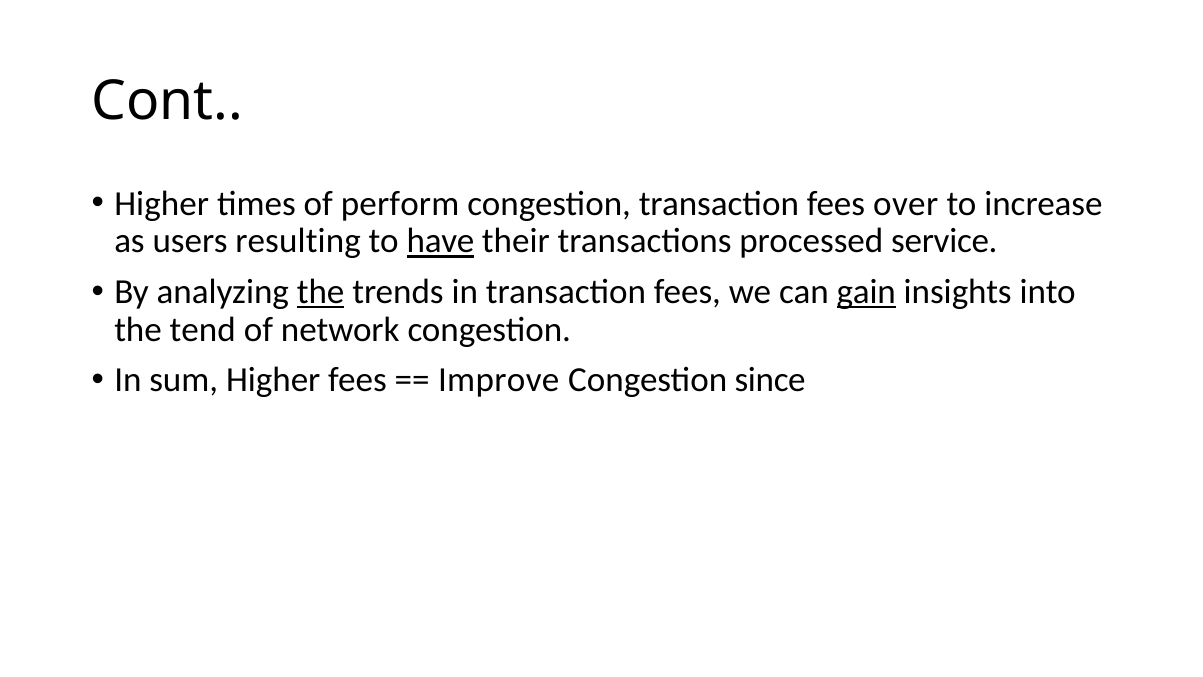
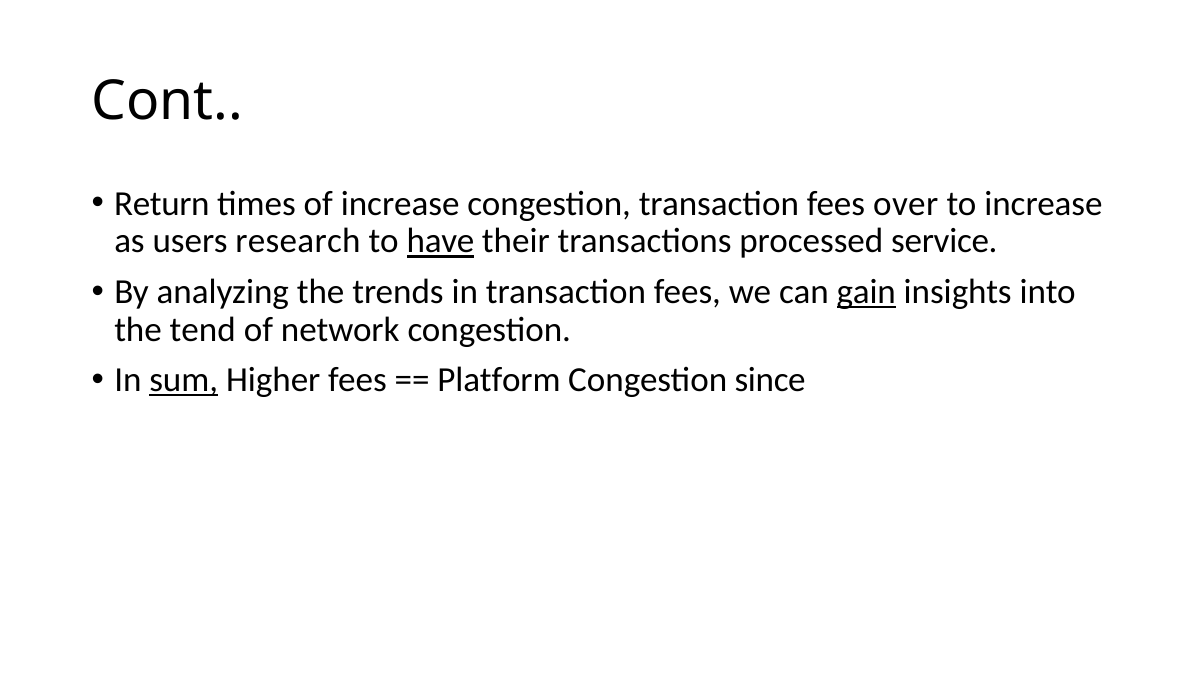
Higher: Higher -> Return (162, 203)
of perform: perform -> increase (400, 203)
resulting: resulting -> research (298, 241)
the underline: present -> none (321, 292)
sum underline: none -> present (184, 380)
Improve: Improve -> Platform (499, 380)
